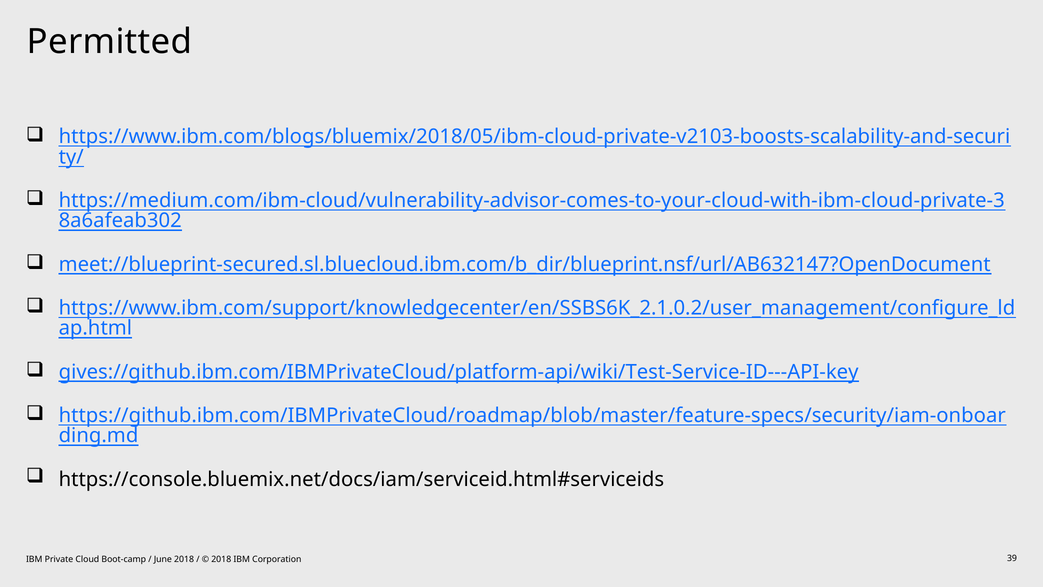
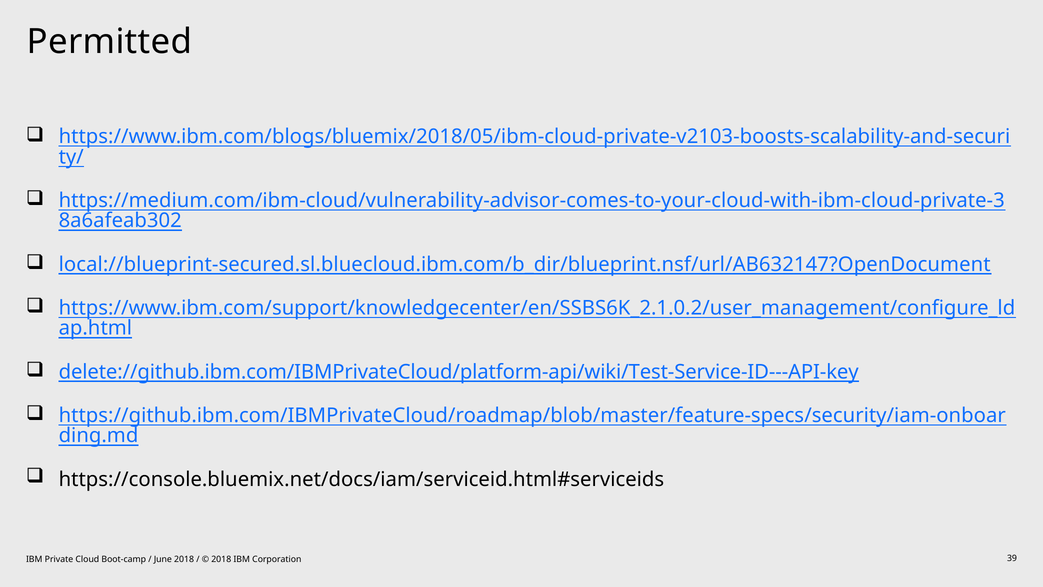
meet://blueprint-secured.sl.bluecloud.ibm.com/b_dir/blueprint.nsf/url/AB632147?OpenDocument: meet://blueprint-secured.sl.bluecloud.ibm.com/b_dir/blueprint.nsf/url/AB632147?OpenDocument -> local://blueprint-secured.sl.bluecloud.ibm.com/b_dir/blueprint.nsf/url/AB632147?OpenDocument (525, 264)
gives://github.ibm.com/IBMPrivateCloud/platform-api/wiki/Test-Service-ID---API-key: gives://github.ibm.com/IBMPrivateCloud/platform-api/wiki/Test-Service-ID---API-key -> delete://github.ibm.com/IBMPrivateCloud/platform-api/wiki/Test-Service-ID---API-key (459, 372)
